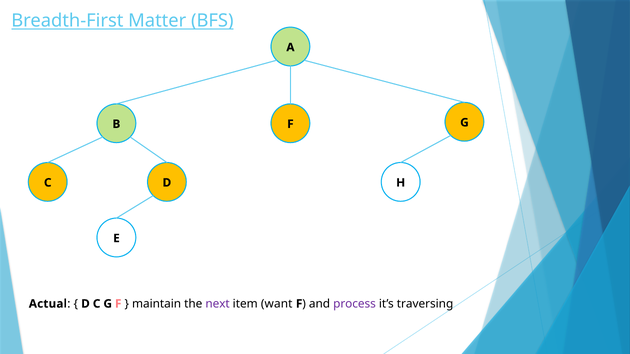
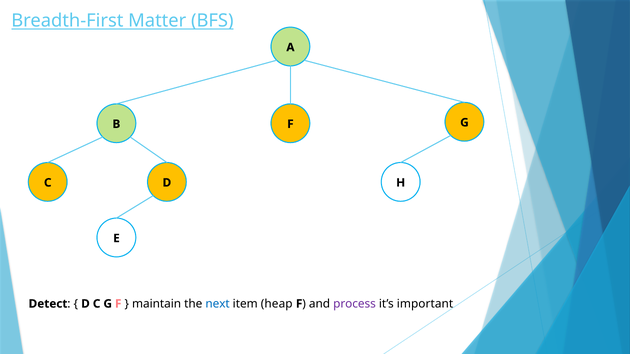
Actual: Actual -> Detect (48, 304)
next colour: purple -> blue (218, 304)
want: want -> heap (277, 304)
traversing: traversing -> important (425, 304)
